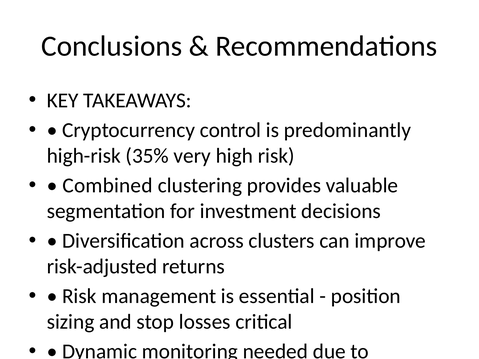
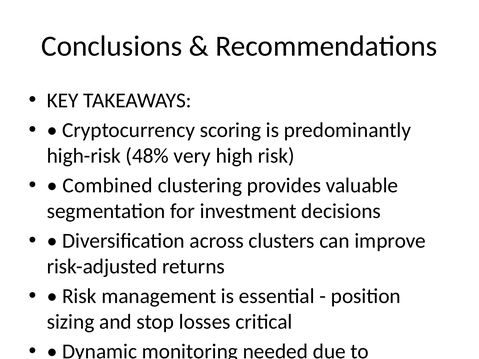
control: control -> scoring (230, 130)
35%: 35% -> 48% (147, 156)
